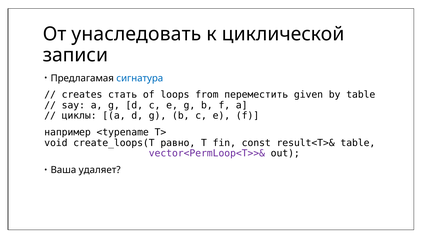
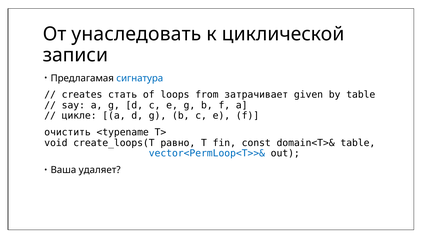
переместить: переместить -> затрачивает (256, 95)
циклы: циклы -> цикле (79, 115)
например: например -> очистить (68, 132)
result<T>&: result<T>& -> domain<T>& (306, 142)
vector<PermLoop<T>>& colour: purple -> blue (207, 153)
